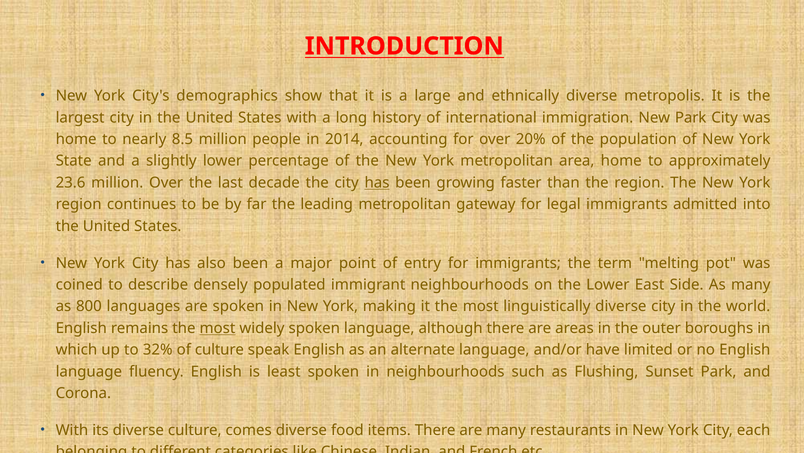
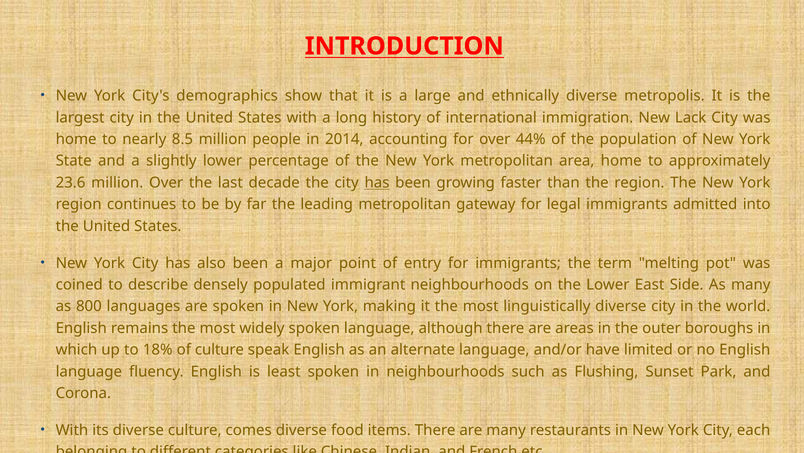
New Park: Park -> Lack (691, 117)
20%: 20% -> 44% (531, 139)
most underline: present -> none (217, 328)
32%: 32% -> 18% (158, 349)
